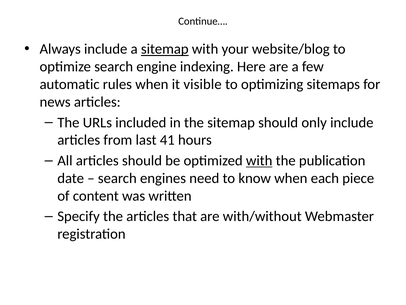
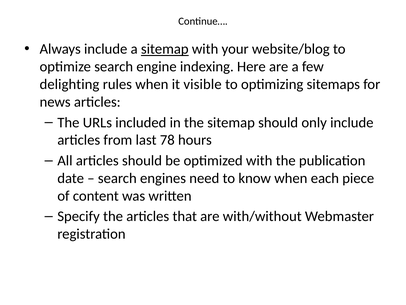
automatic: automatic -> delighting (69, 84)
41: 41 -> 78 (167, 140)
with underline: present -> none (259, 160)
